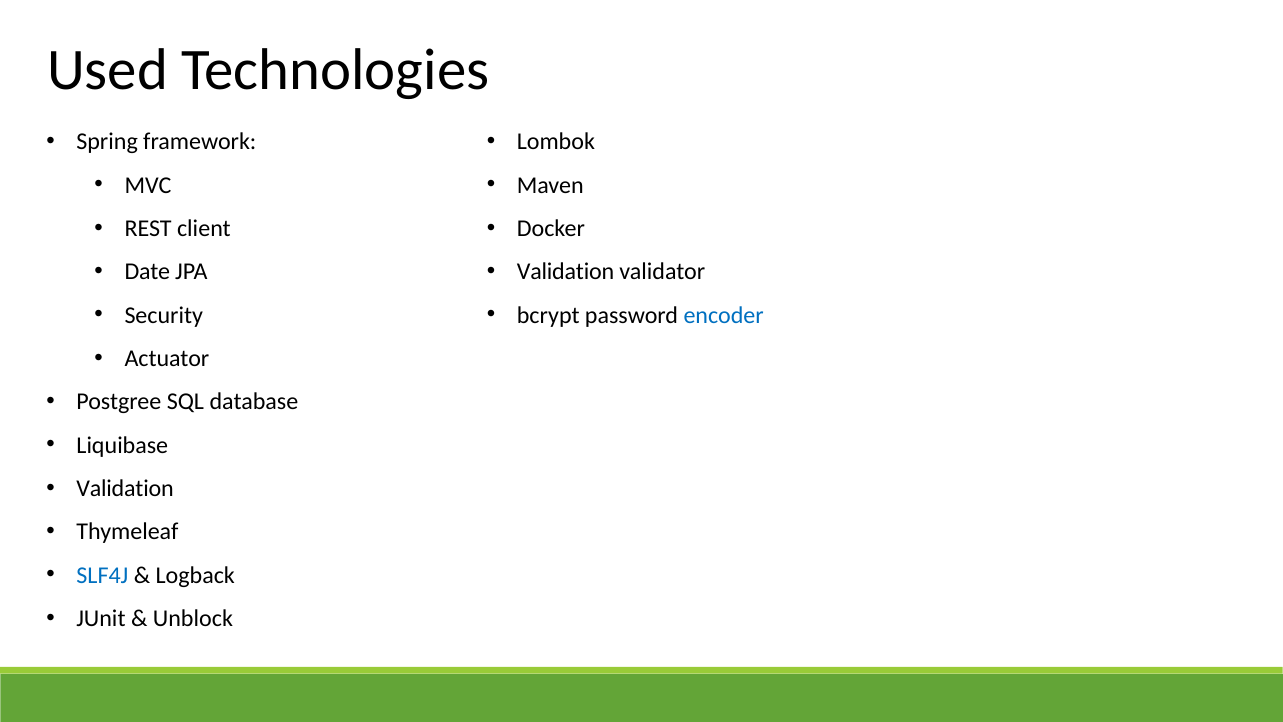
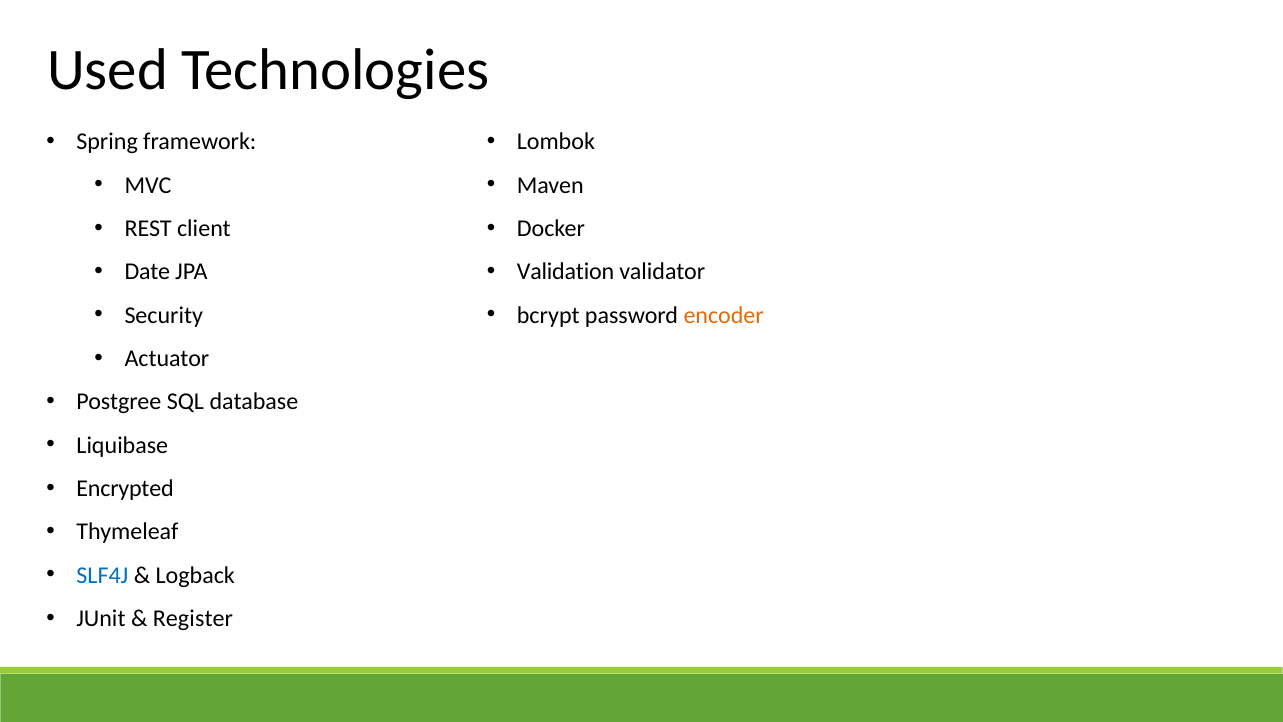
encoder colour: blue -> orange (724, 315)
Validation: Validation -> Encrypted (125, 488)
Unblock: Unblock -> Register (193, 618)
